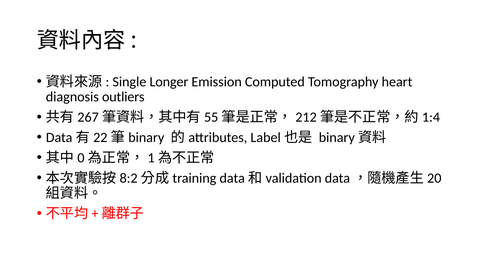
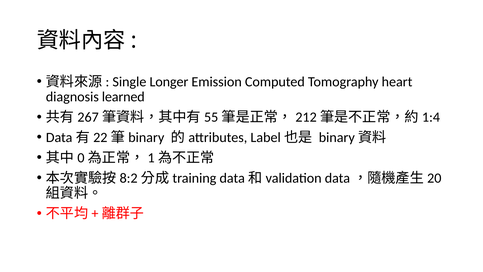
outliers: outliers -> learned (123, 97)
